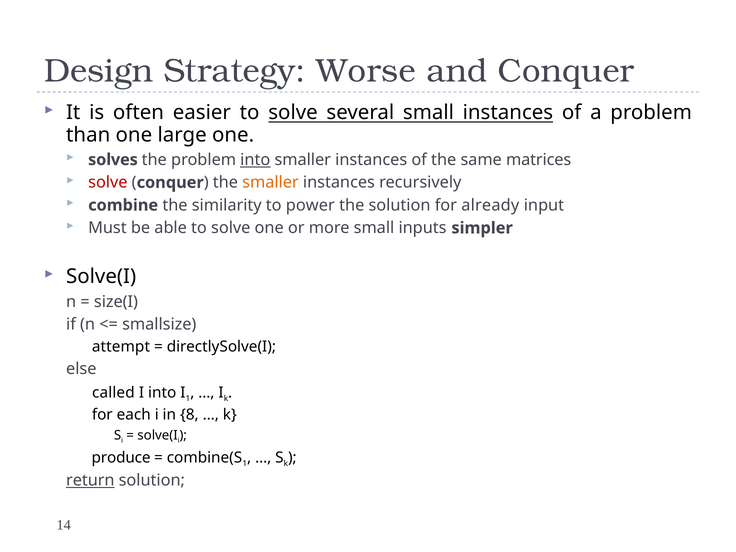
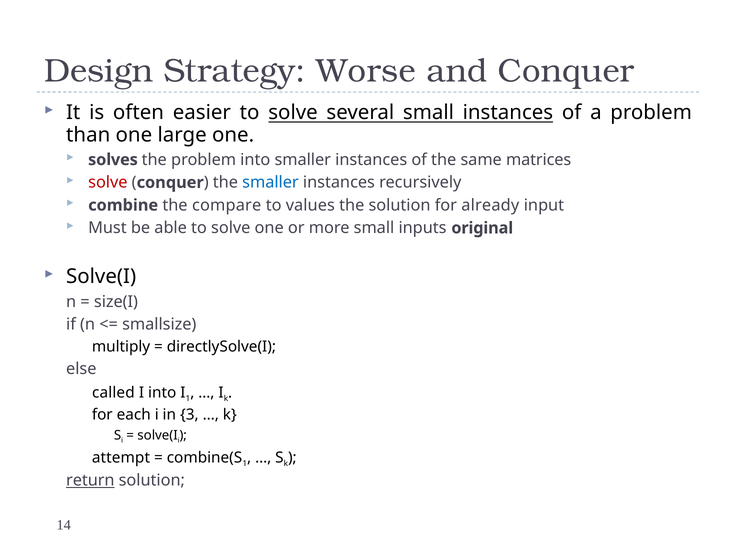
into underline: present -> none (255, 160)
smaller colour: orange -> blue (270, 182)
similarity: similarity -> compare (227, 205)
power: power -> values (310, 205)
simpler: simpler -> original (482, 228)
attempt: attempt -> multiply (121, 347)
8: 8 -> 3 (189, 415)
produce: produce -> attempt (121, 458)
